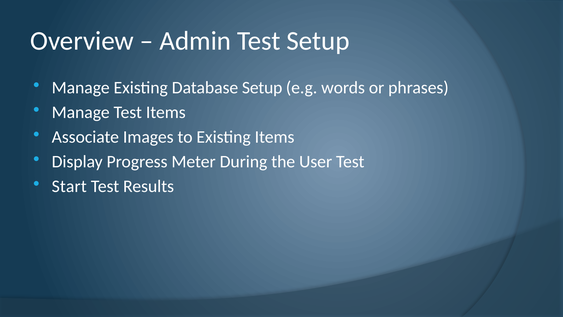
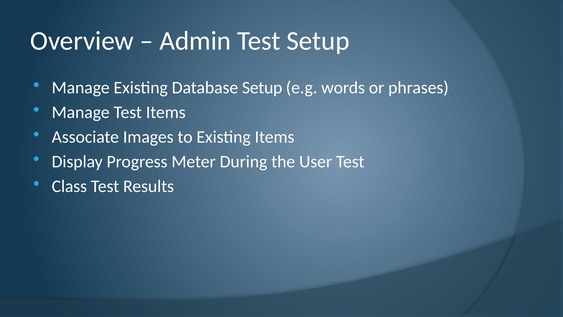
Start: Start -> Class (69, 186)
